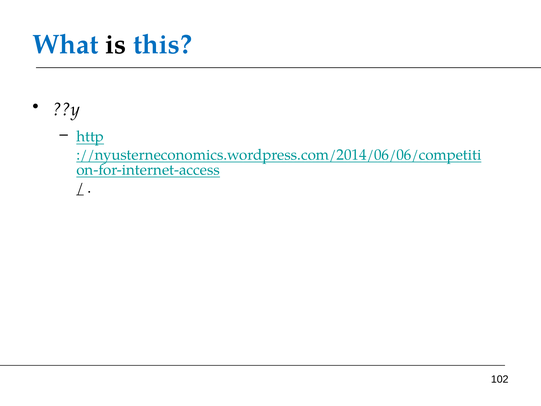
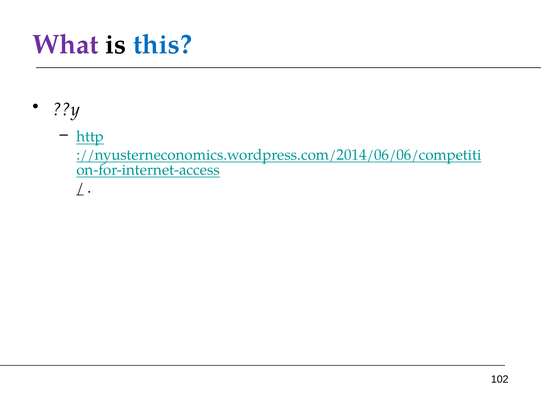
What colour: blue -> purple (66, 45)
